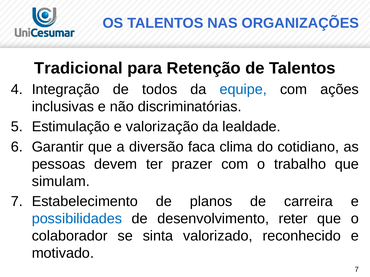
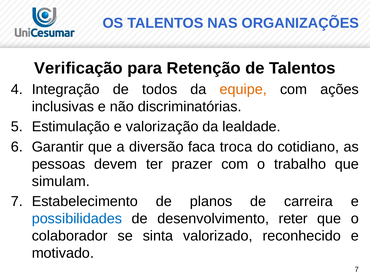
Tradicional: Tradicional -> Verificação (78, 68)
equipe colour: blue -> orange (243, 90)
clima: clima -> troca (236, 147)
